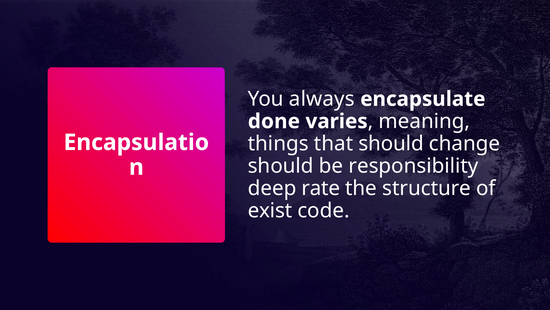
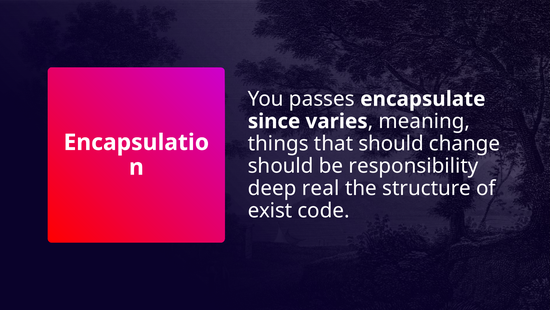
always: always -> passes (322, 99)
done: done -> since (274, 121)
rate: rate -> real (321, 188)
